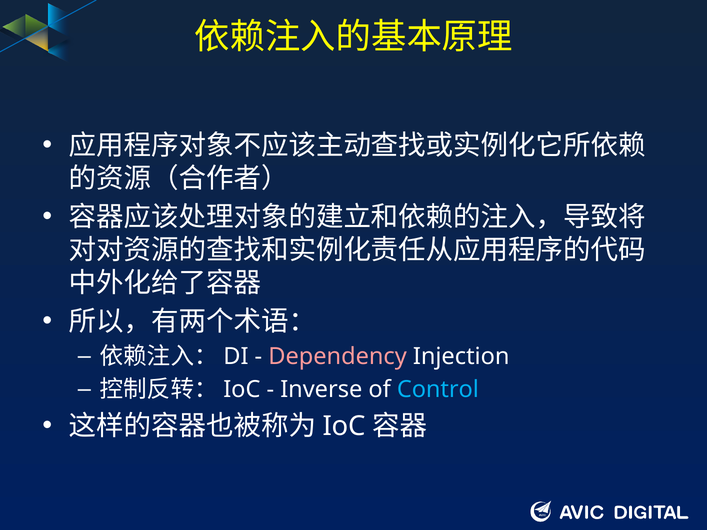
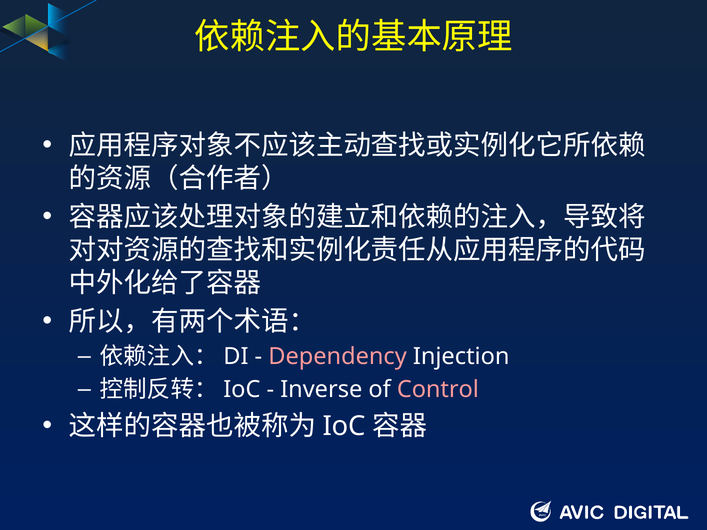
Control colour: light blue -> pink (438, 390)
